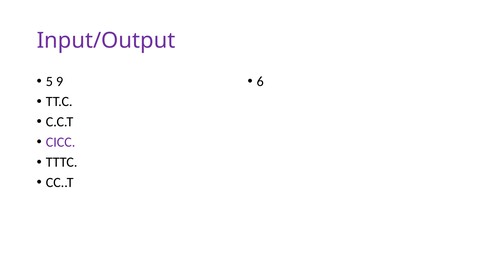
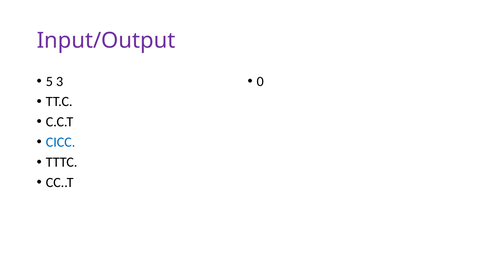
9: 9 -> 3 (60, 81)
6: 6 -> 0 (260, 81)
CICC colour: purple -> blue (61, 142)
